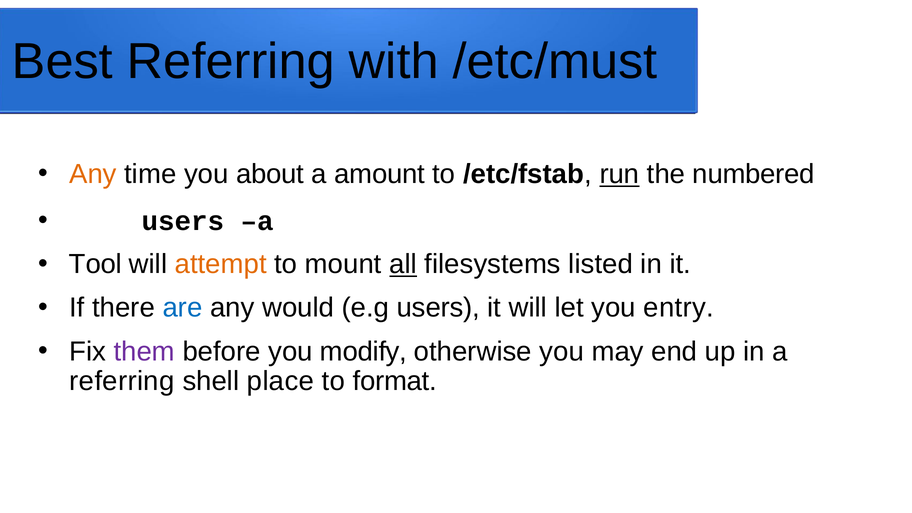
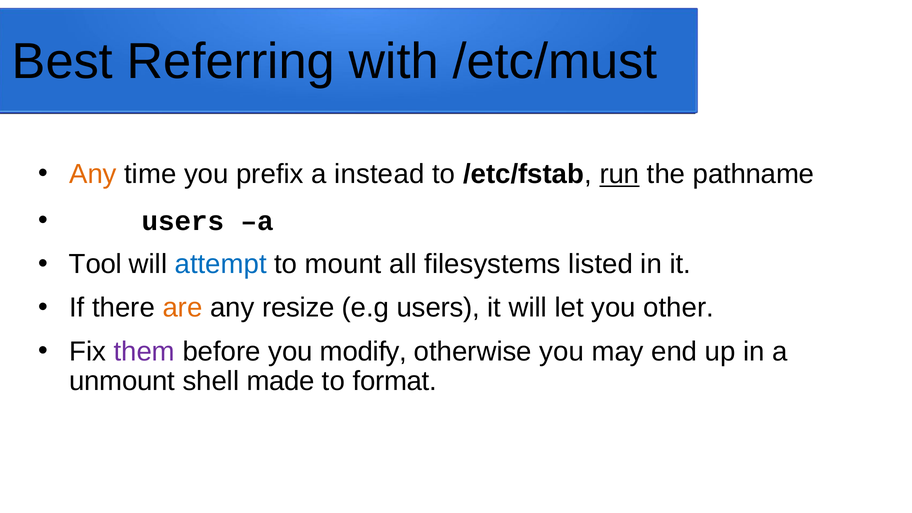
about: about -> prefix (270, 174)
amount: amount -> instead (379, 174)
numbered: numbered -> pathname (754, 174)
attempt colour: orange -> blue (221, 264)
all underline: present -> none (403, 264)
are colour: blue -> orange (183, 308)
would: would -> resize (298, 308)
entry: entry -> other (679, 308)
referring: referring -> unmount (122, 381)
place: place -> made (281, 381)
